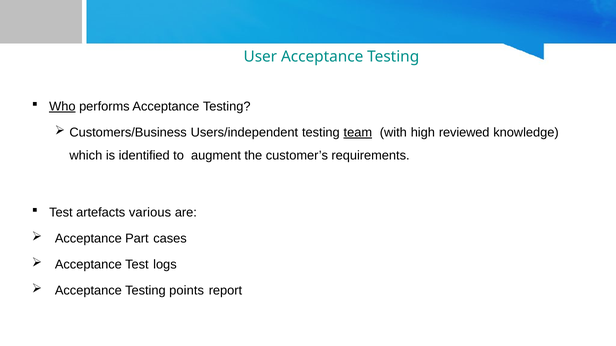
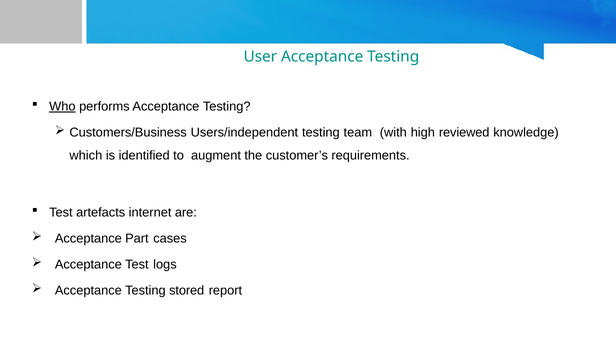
team underline: present -> none (358, 133)
various: various -> internet (150, 213)
points: points -> stored (187, 291)
